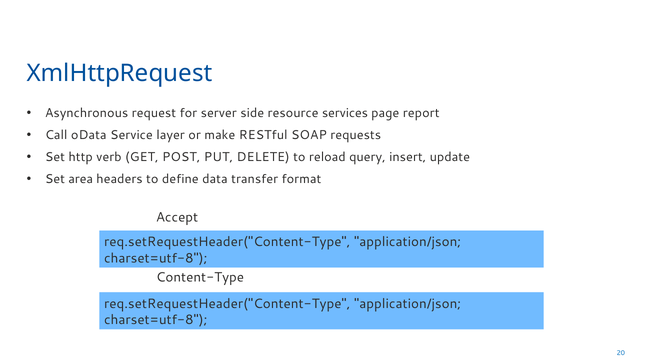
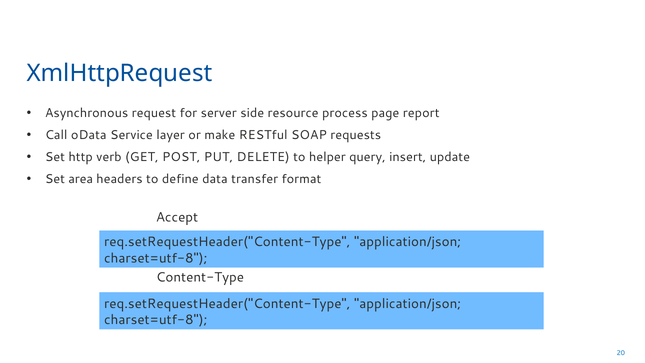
services: services -> process (345, 113)
reload: reload -> helper (327, 157)
